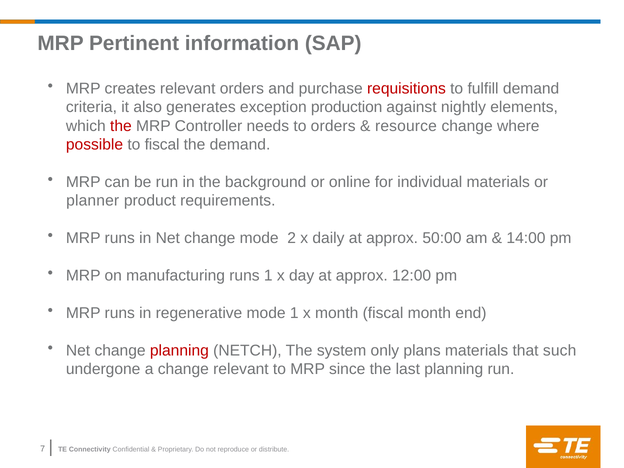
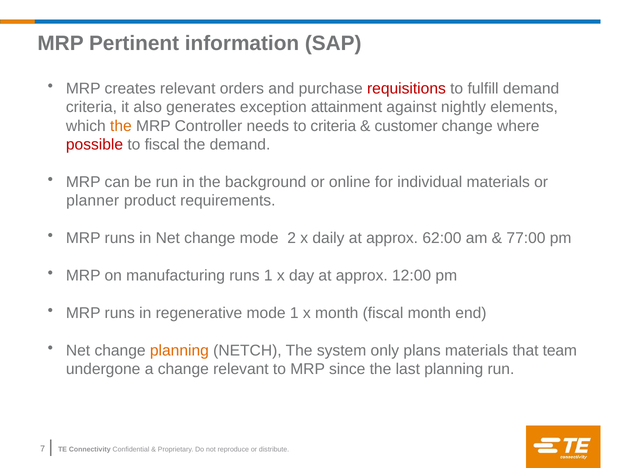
production: production -> attainment (347, 107)
the colour: red -> orange (121, 126)
to orders: orders -> criteria (333, 126)
resource: resource -> customer (406, 126)
50:00: 50:00 -> 62:00 (442, 238)
14:00: 14:00 -> 77:00 (526, 238)
planning colour: red -> orange (179, 351)
such: such -> team (560, 351)
